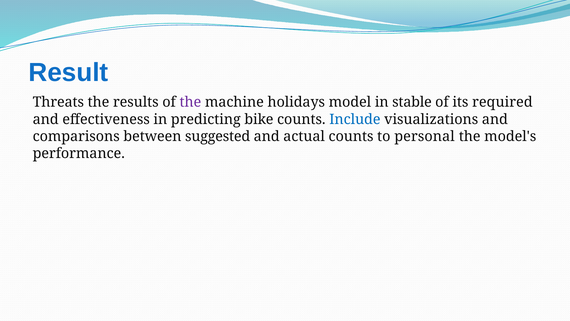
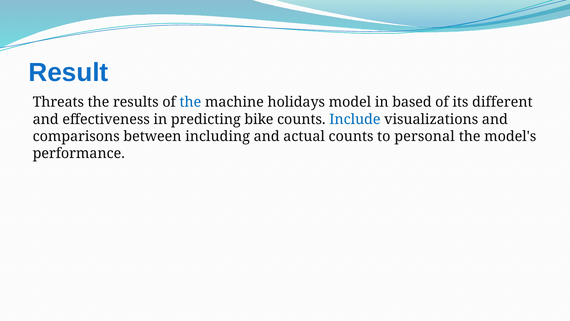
the colour: purple -> blue (190, 102)
stable: stable -> based (412, 102)
required: required -> different (502, 102)
suggested: suggested -> including (218, 136)
